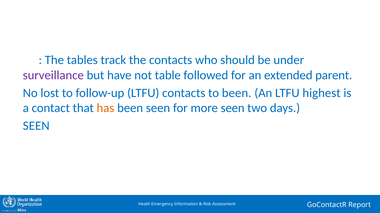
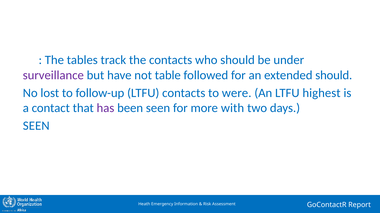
extended parent: parent -> should (334, 75)
to been: been -> were (237, 93)
has colour: orange -> purple (105, 108)
more seen: seen -> with (233, 108)
